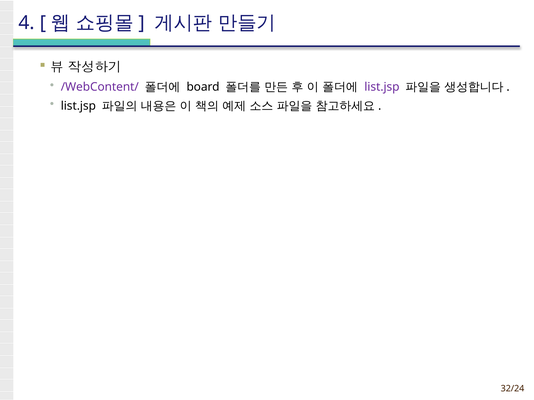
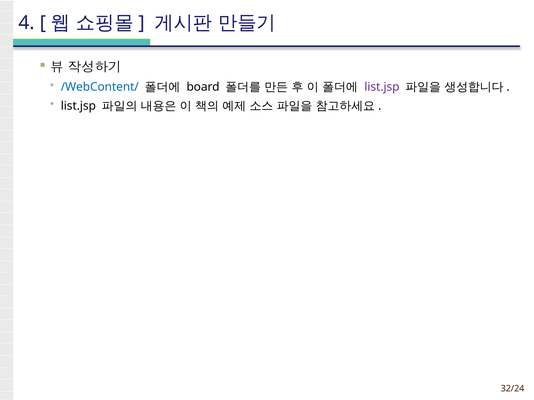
/WebContent/ colour: purple -> blue (100, 87)
